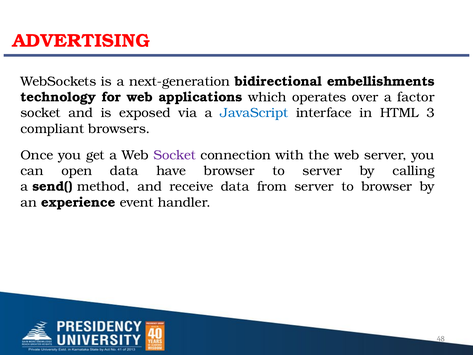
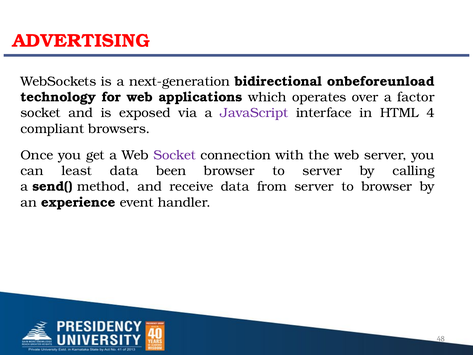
embellishments: embellishments -> onbeforeunload (381, 81)
JavaScript colour: blue -> purple (254, 113)
3: 3 -> 4 (431, 113)
open: open -> least (77, 171)
have: have -> been (171, 171)
